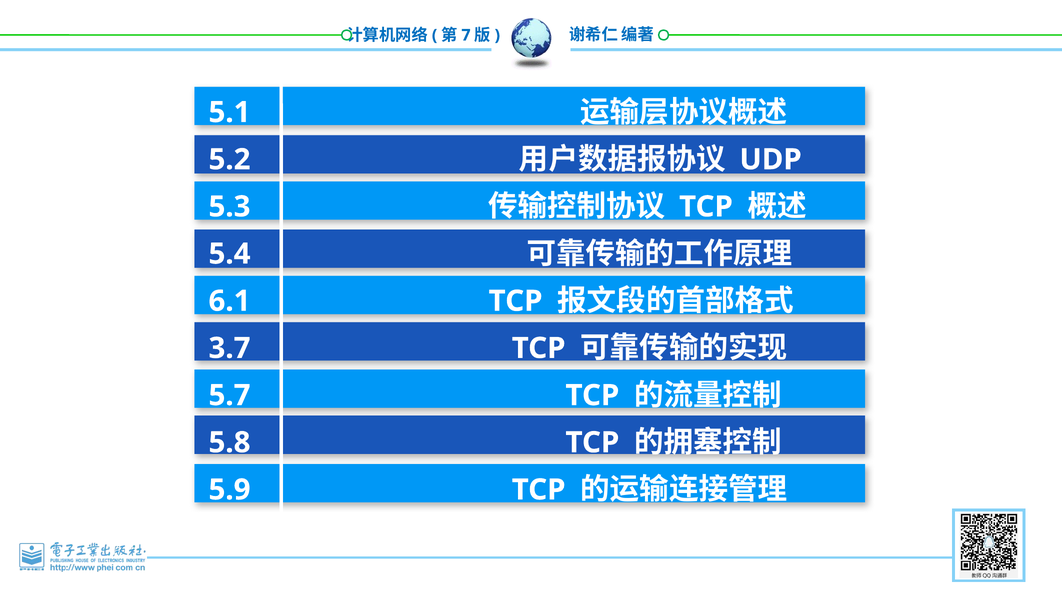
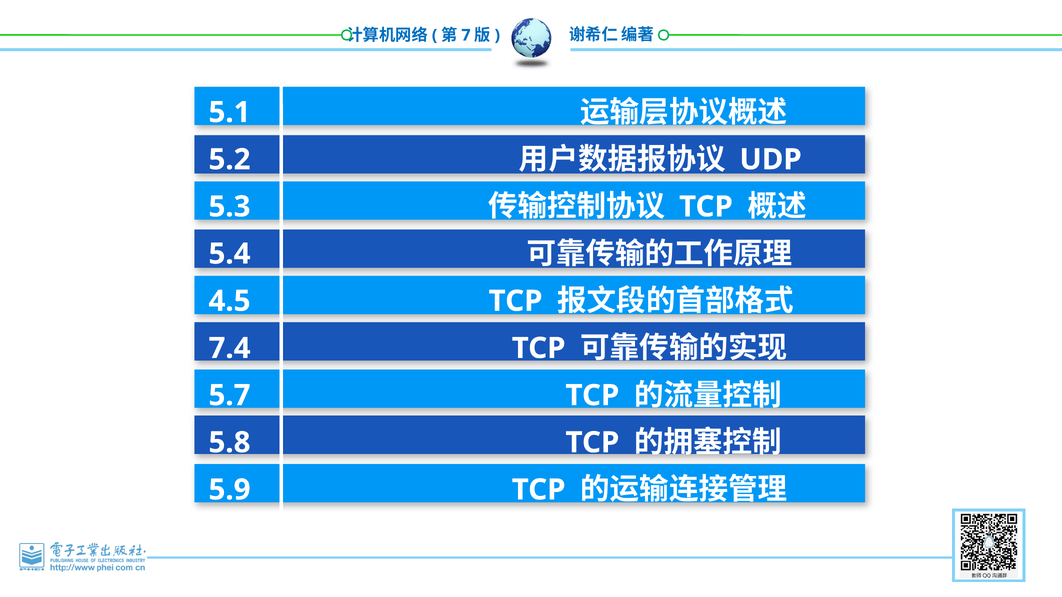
6.1: 6.1 -> 4.5 (230, 301)
3.7: 3.7 -> 7.4 (230, 348)
